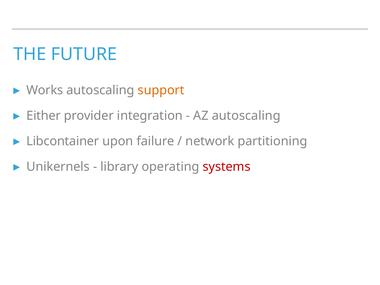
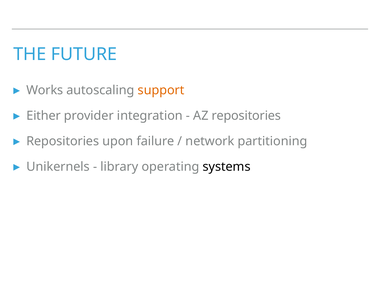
AZ autoscaling: autoscaling -> repositories (246, 116)
Libcontainer: Libcontainer -> Repositories (63, 141)
systems colour: red -> black (227, 167)
